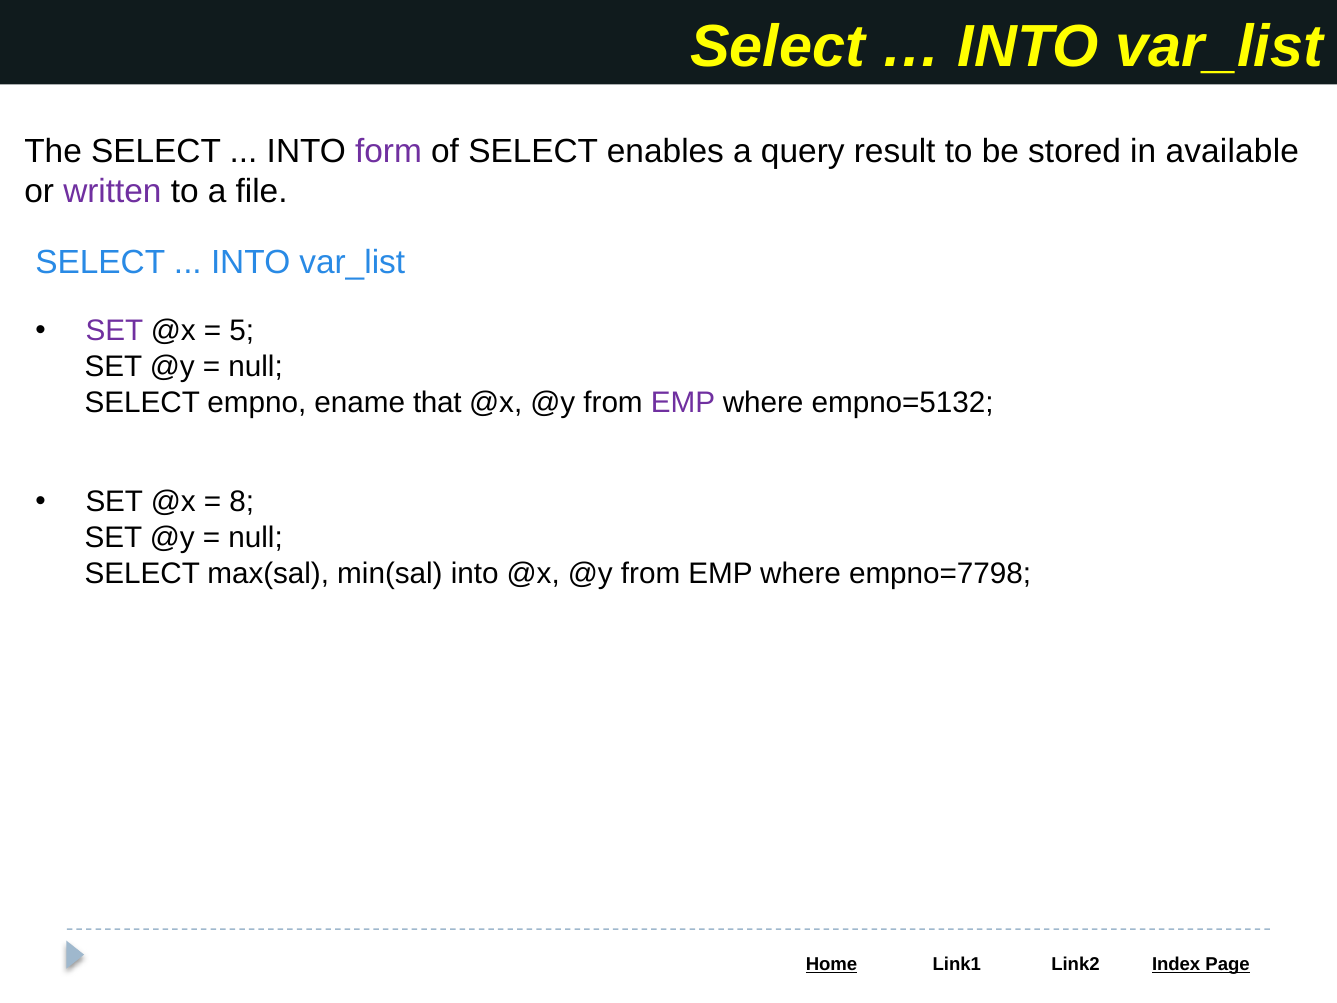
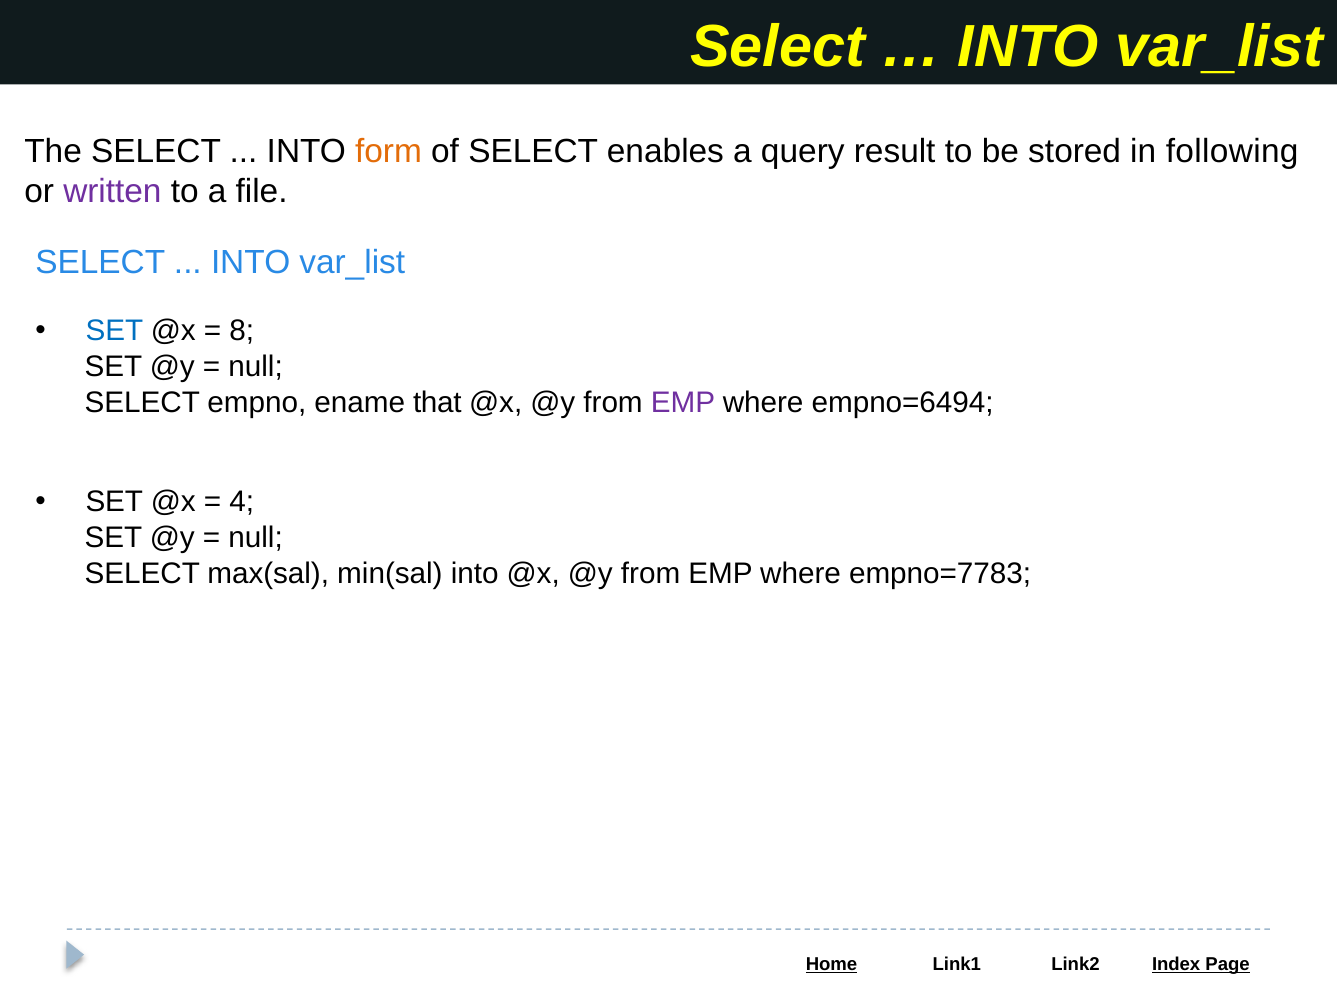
form colour: purple -> orange (389, 151)
available: available -> following (1232, 151)
SET colour: purple -> blue (114, 331)
5: 5 -> 8 (242, 331)
empno=5132: empno=5132 -> empno=6494 (903, 402)
8: 8 -> 4 (242, 502)
empno=7798: empno=7798 -> empno=7783 (940, 573)
